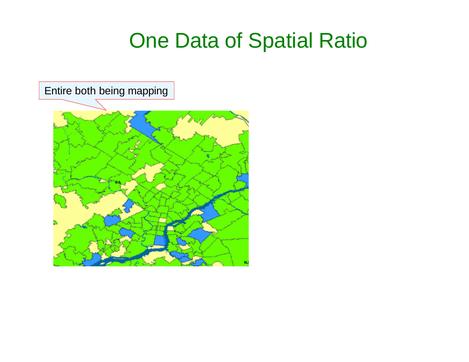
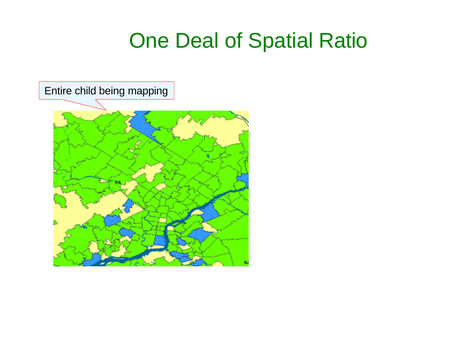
Data: Data -> Deal (197, 41)
both: both -> child (86, 91)
